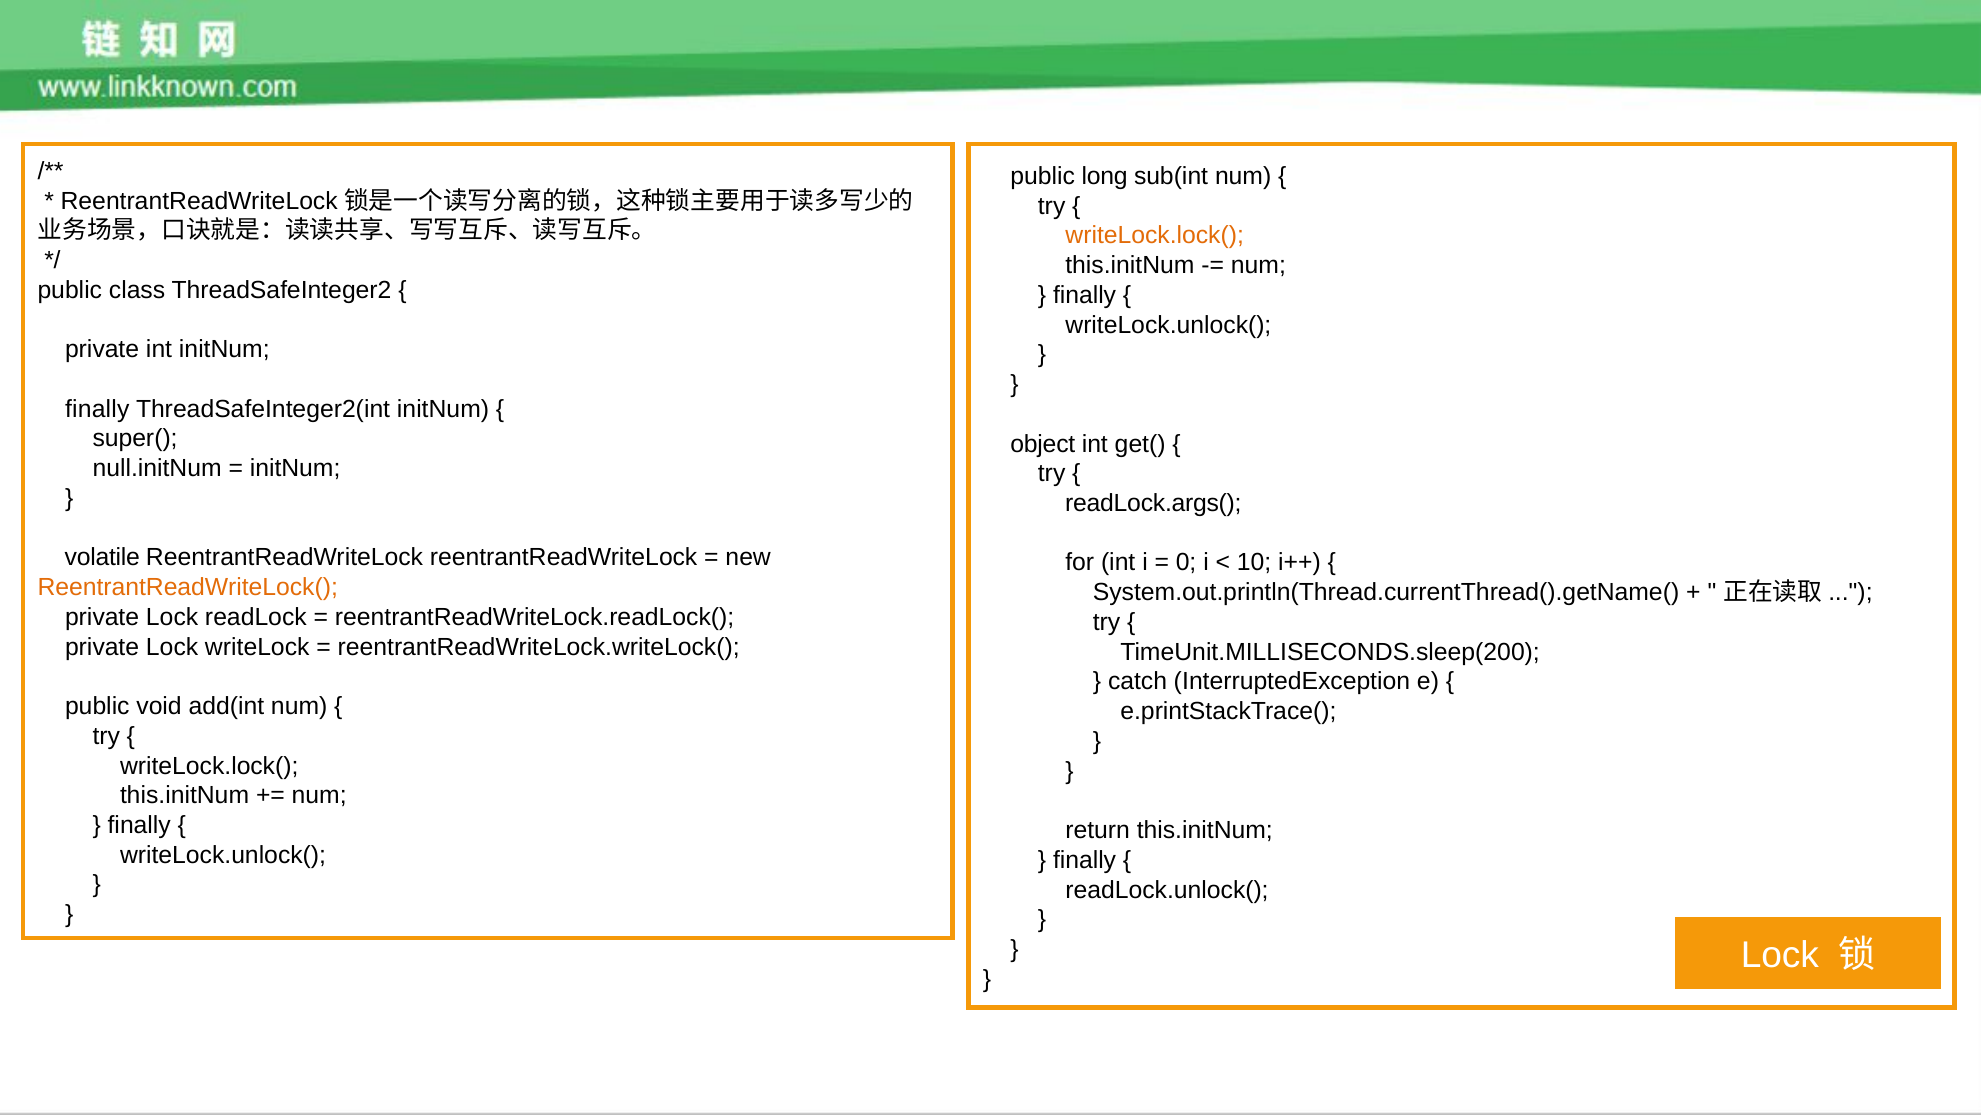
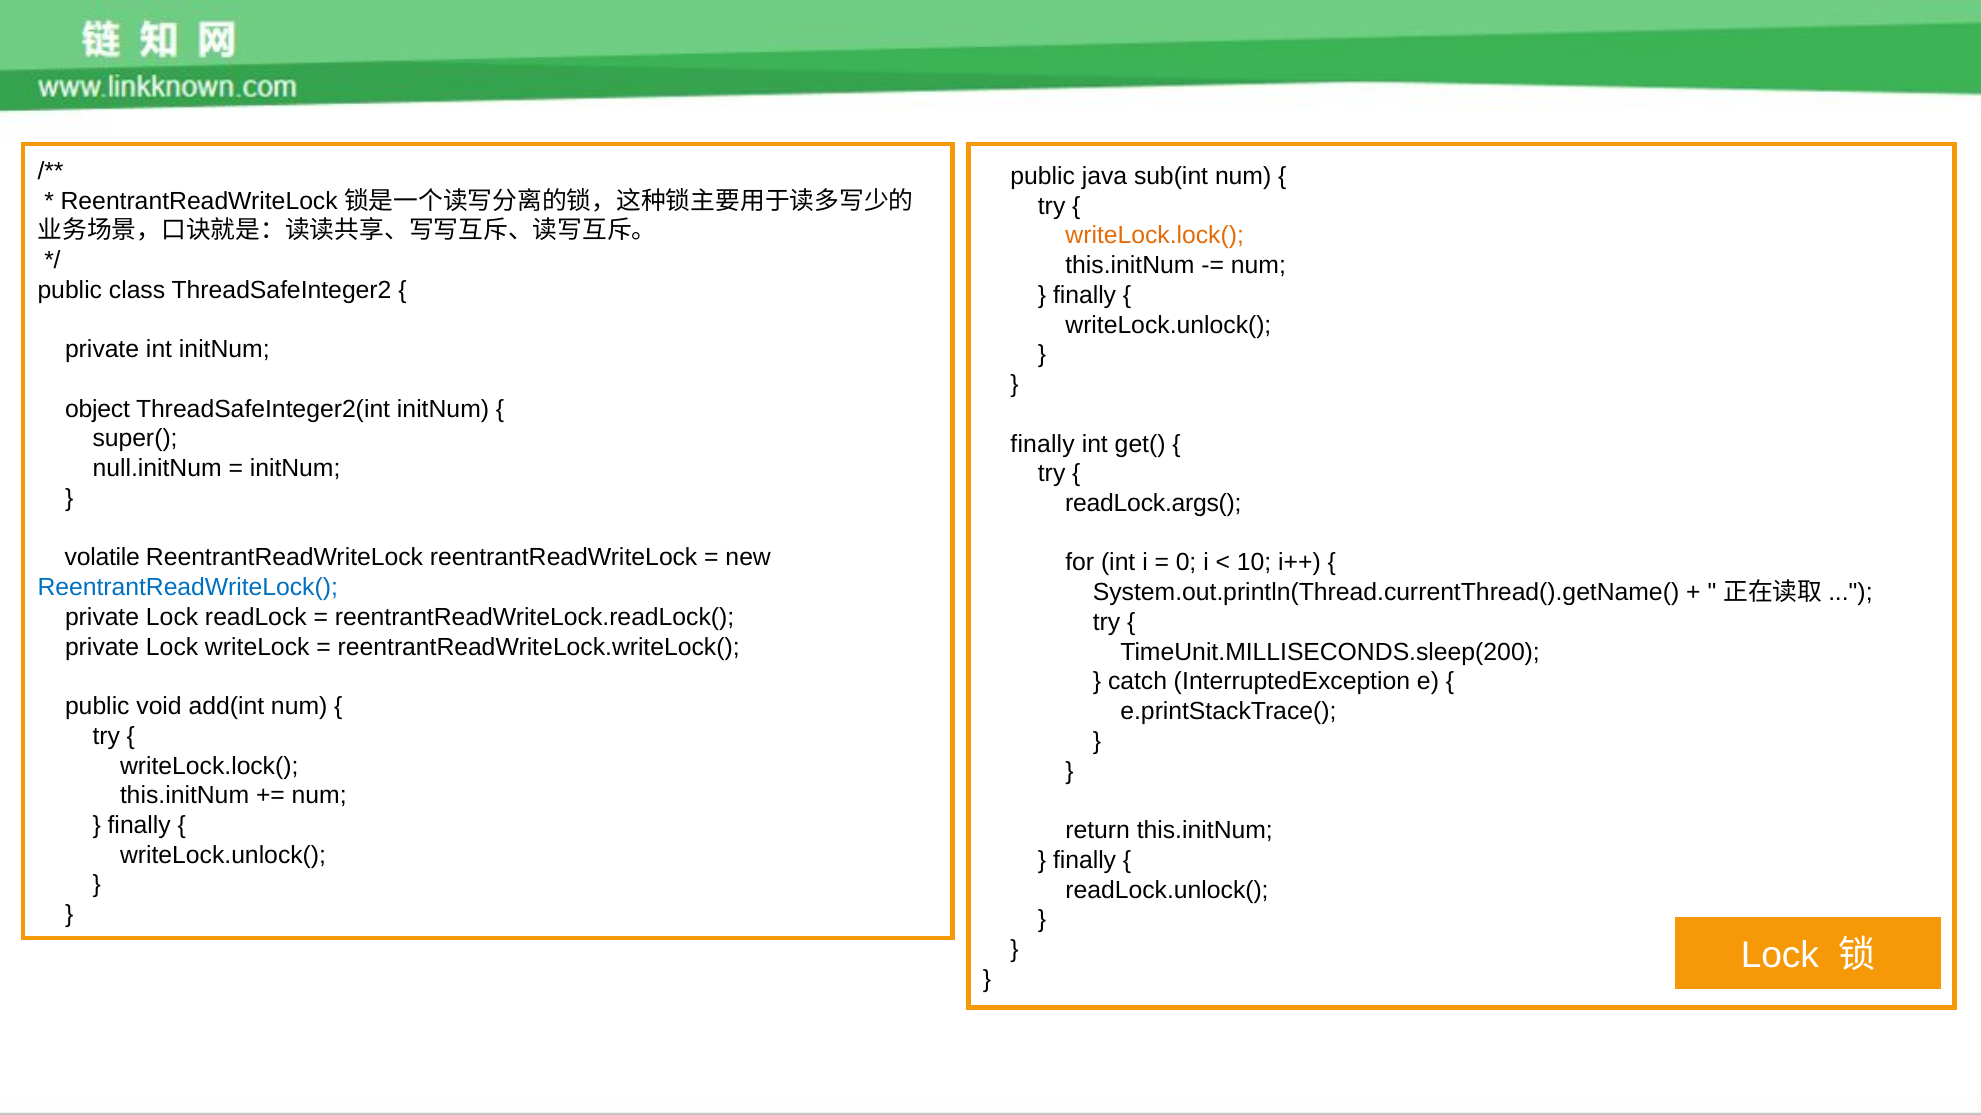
long: long -> java (1104, 176)
finally: finally -> object (97, 409)
object: object -> finally (1043, 444)
ReentrantReadWriteLock( colour: orange -> blue (188, 587)
